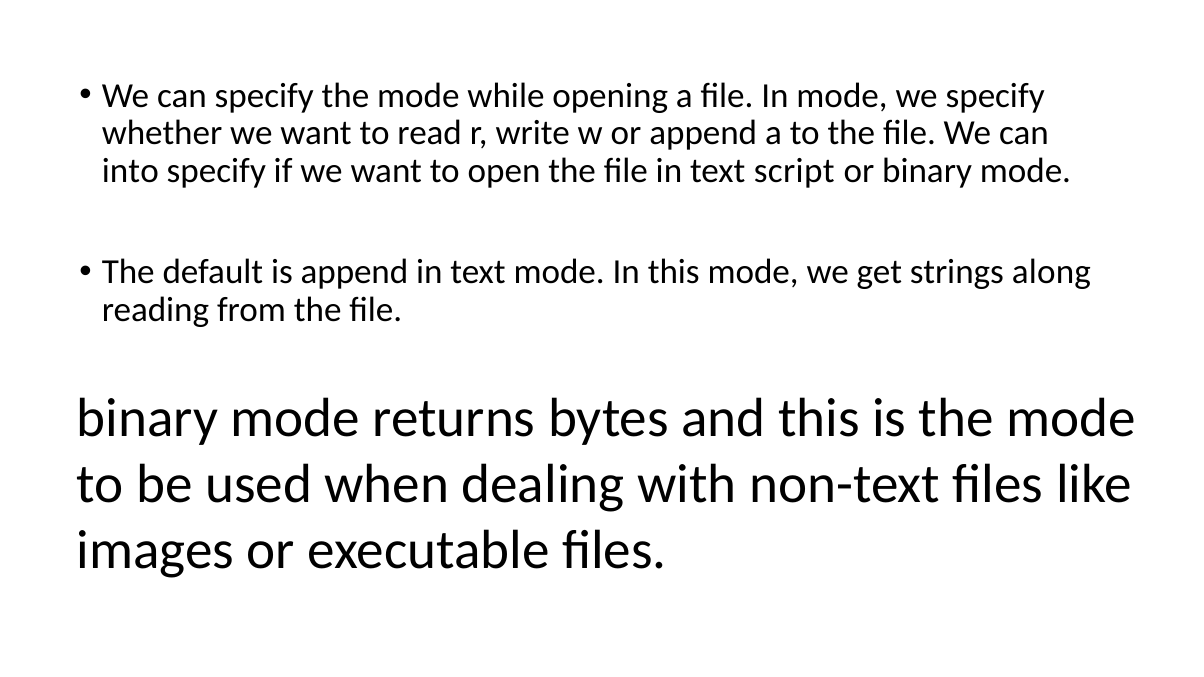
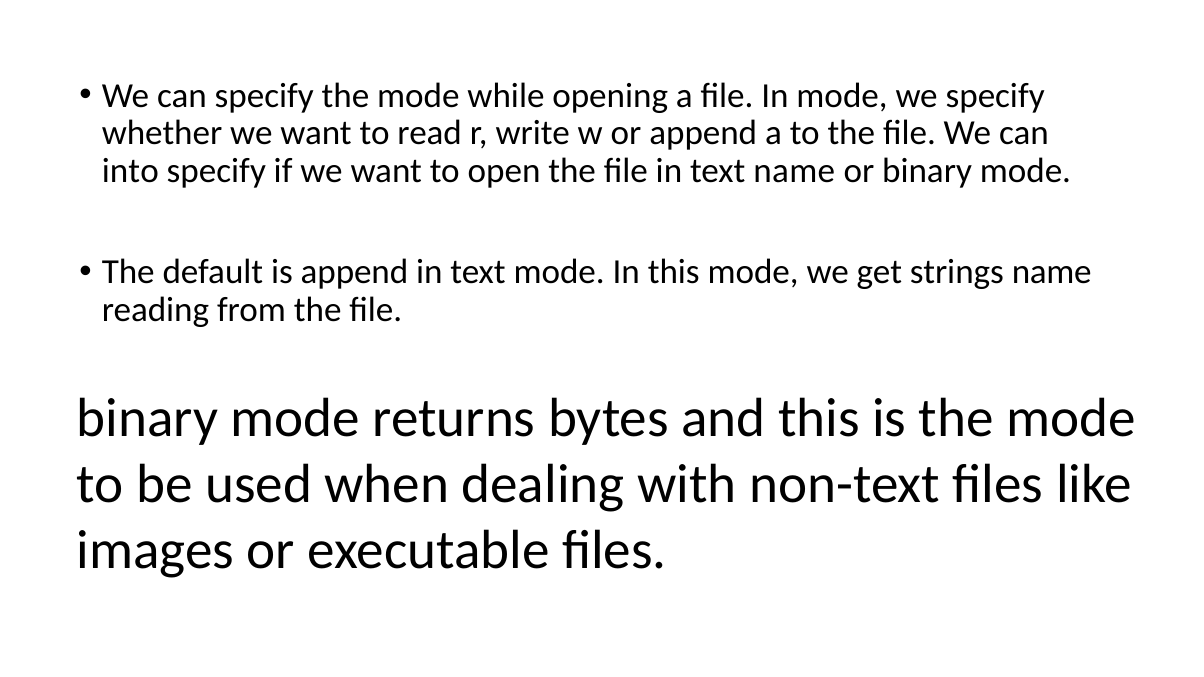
text script: script -> name (794, 171)
strings along: along -> name (1052, 272)
